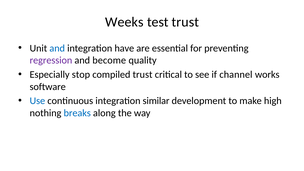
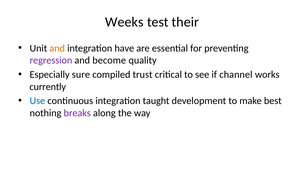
test trust: trust -> their (185, 22)
and colour: blue -> orange (57, 48)
stop: stop -> sure (81, 75)
software: software -> currently (48, 87)
similar: similar -> taught (156, 101)
high: high -> best (273, 101)
breaks colour: blue -> purple (77, 113)
